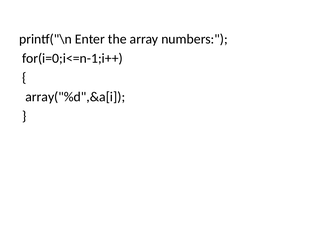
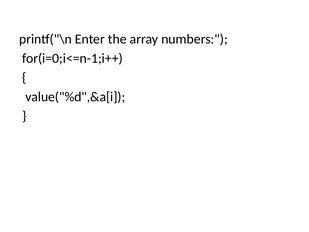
array("%d",&a[i: array("%d",&a[i -> value("%d",&a[i (75, 97)
